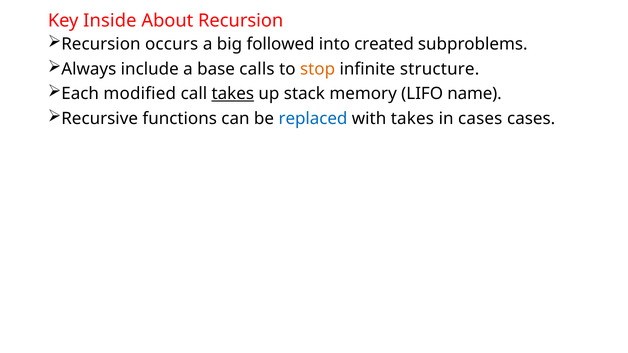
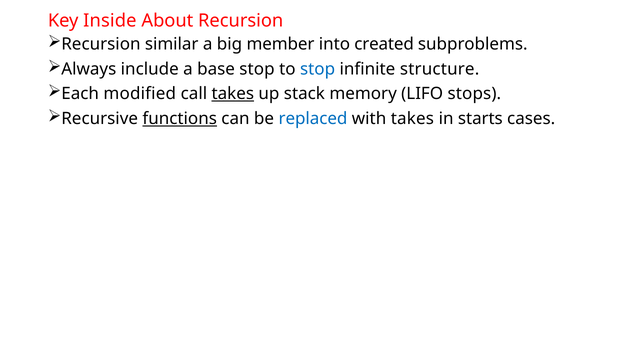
occurs: occurs -> similar (172, 44)
followed: followed -> member (281, 44)
base calls: calls -> stop (257, 69)
stop colour: orange -> blue (318, 69)
name: name -> stops (474, 94)
functions underline: none -> present (180, 119)
in cases: cases -> starts (480, 119)
